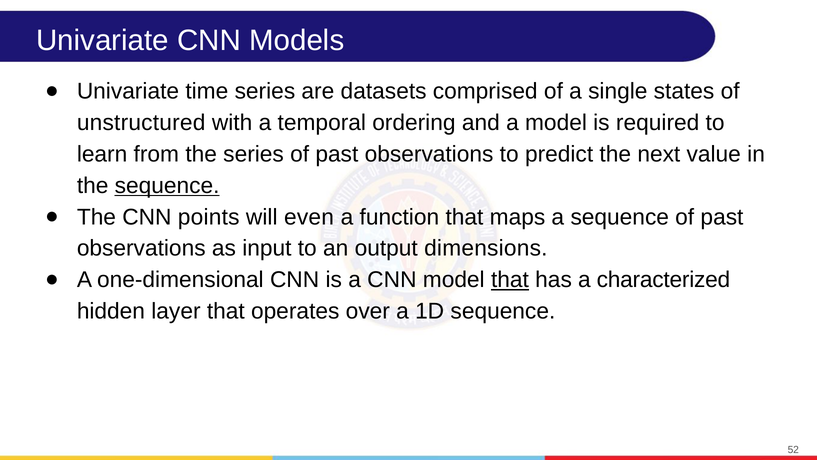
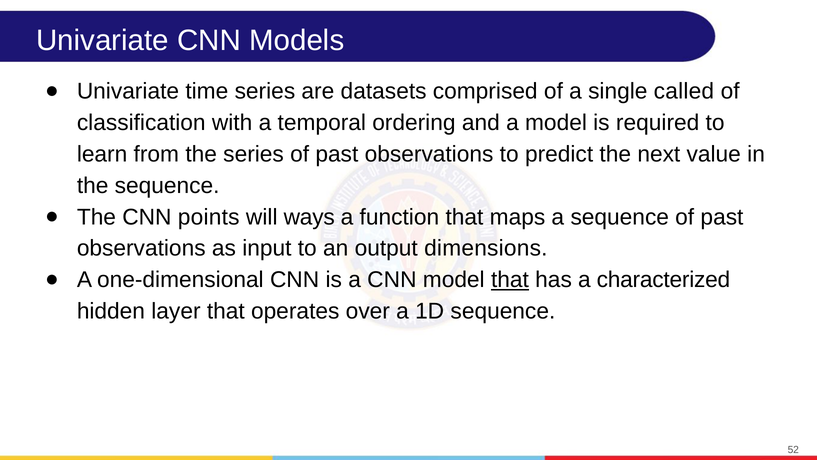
states: states -> called (684, 91)
unstructured: unstructured -> classification (141, 123)
sequence underline: present -> none (167, 185)
even: even -> ways (309, 217)
